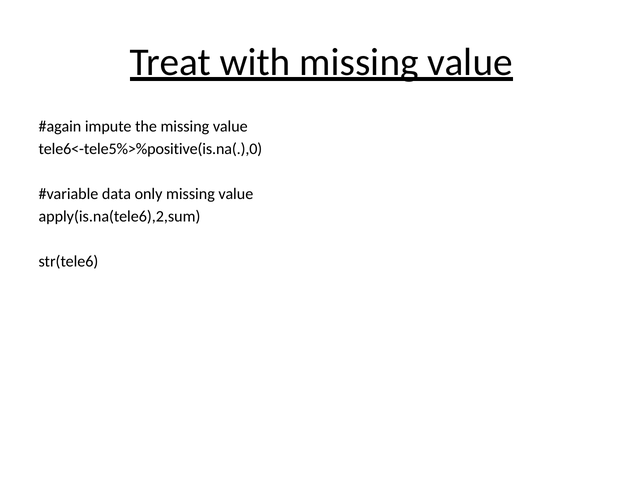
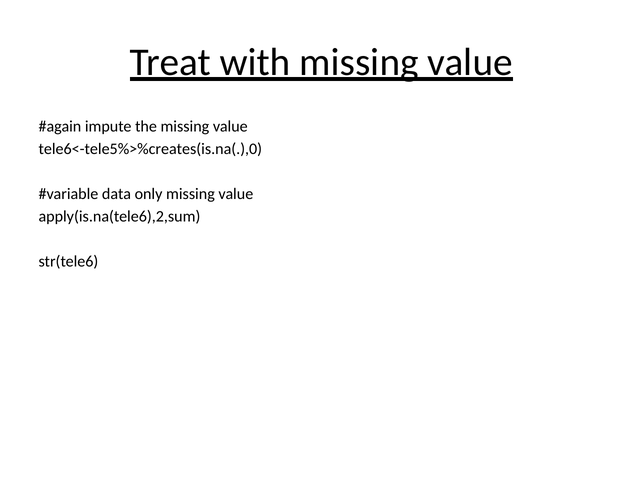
tele6<-tele5%>%positive(is.na(.),0: tele6<-tele5%>%positive(is.na(.),0 -> tele6<-tele5%>%creates(is.na(.),0 (150, 149)
